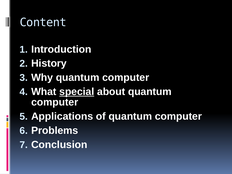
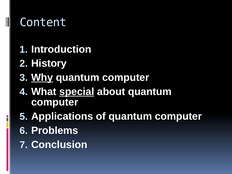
Why underline: none -> present (42, 78)
